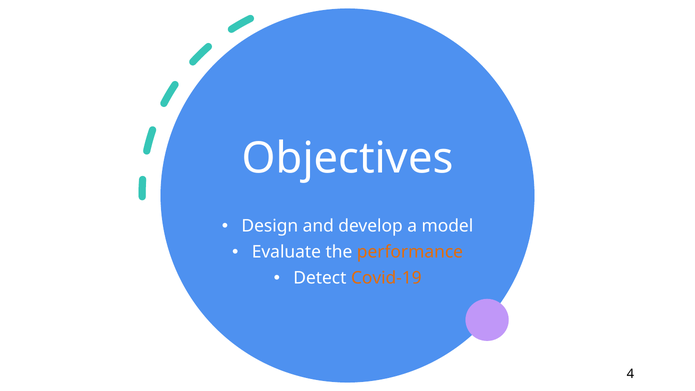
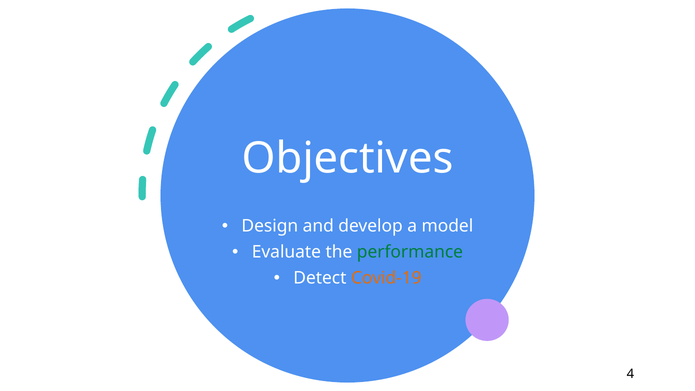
performance colour: orange -> green (410, 252)
